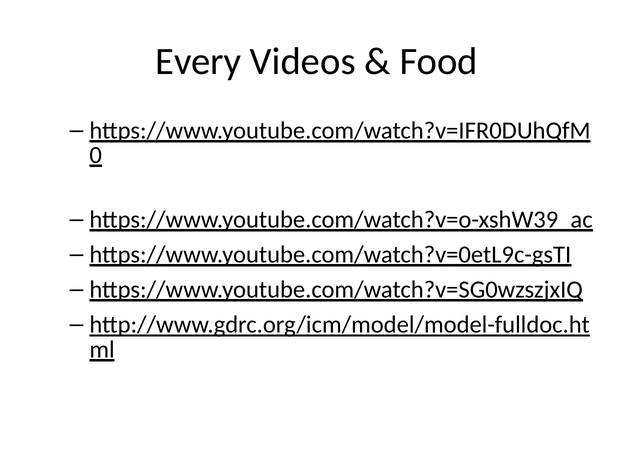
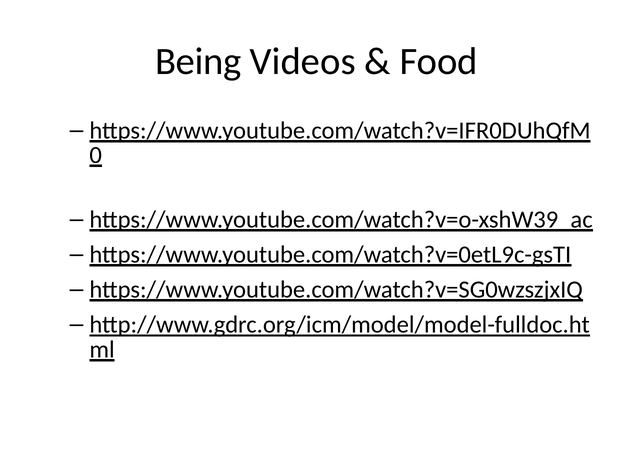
Every: Every -> Being (198, 61)
